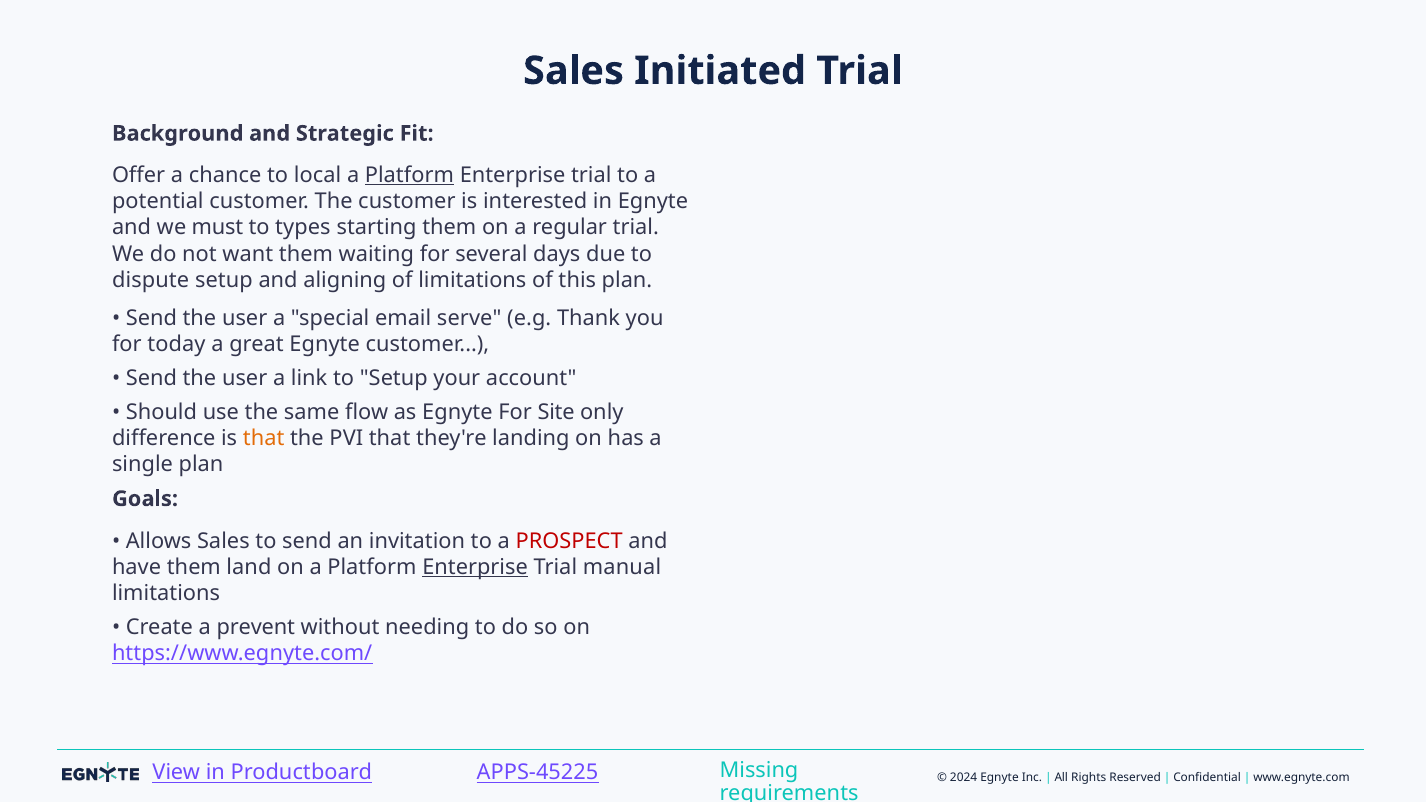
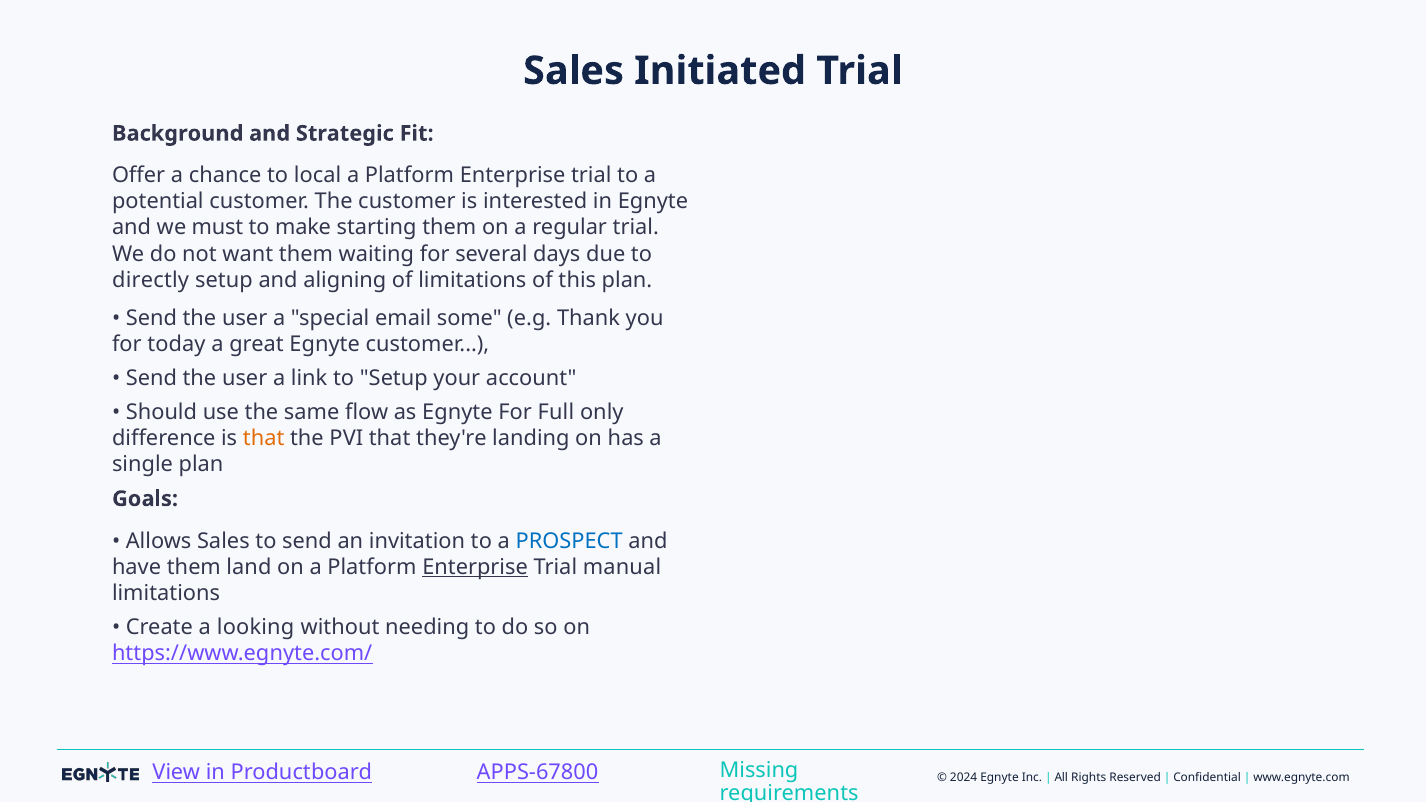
Platform underline: present -> none (409, 175)
types: types -> make (303, 228)
dispute: dispute -> directly (151, 280)
serve: serve -> some (469, 318)
Site: Site -> Full (556, 413)
PROSPECT colour: red -> blue (569, 541)
prevent: prevent -> looking (256, 627)
APPS-45225: APPS-45225 -> APPS-67800 (538, 773)
